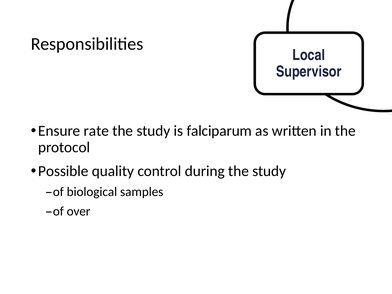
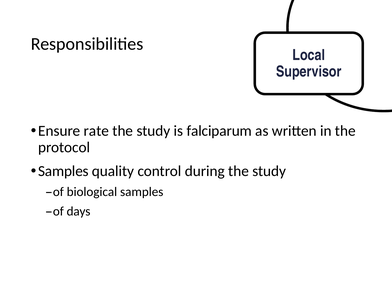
Possible: Possible -> Samples (63, 171)
over: over -> days (79, 211)
